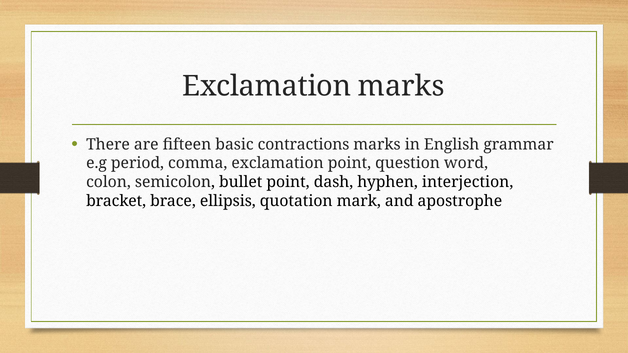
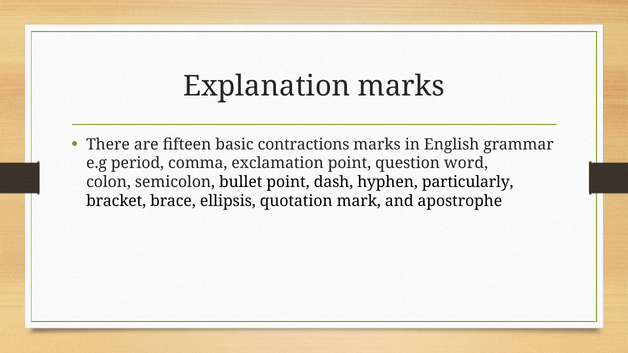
Exclamation: Exclamation -> Explanation (267, 86)
interjection: interjection -> particularly (468, 182)
